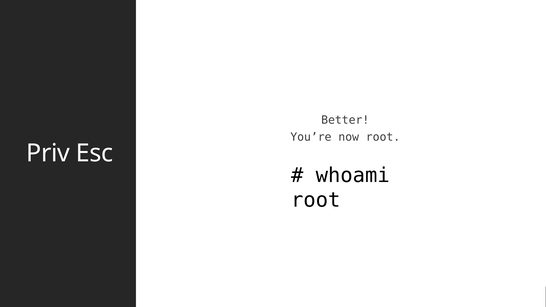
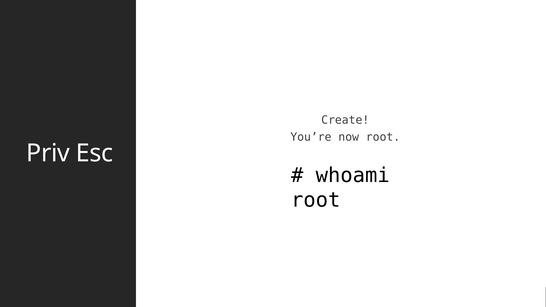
Better: Better -> Create (345, 120)
